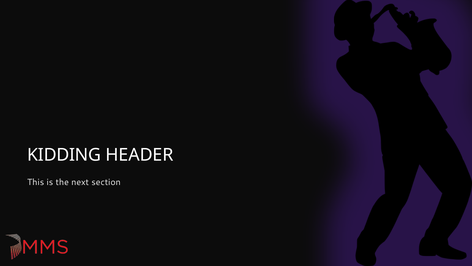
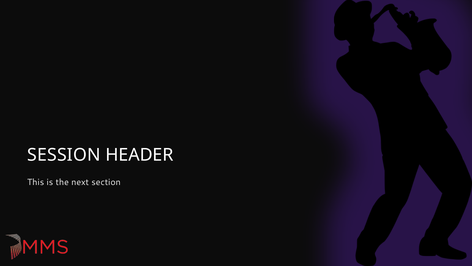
KIDDING: KIDDING -> SESSION (64, 155)
